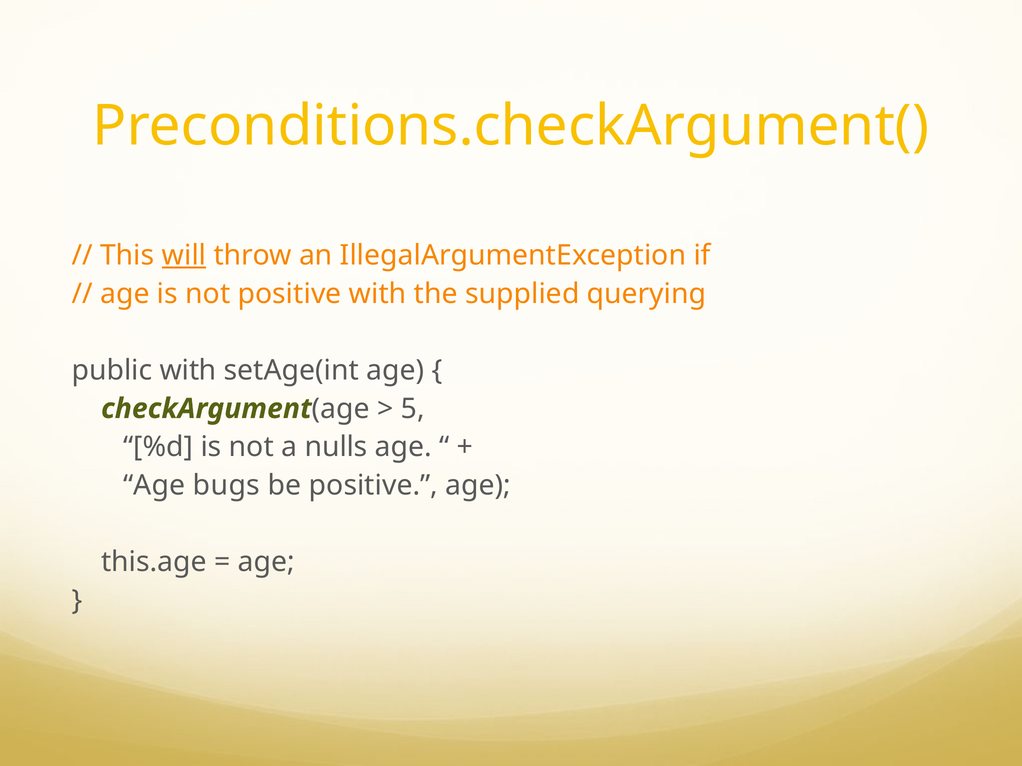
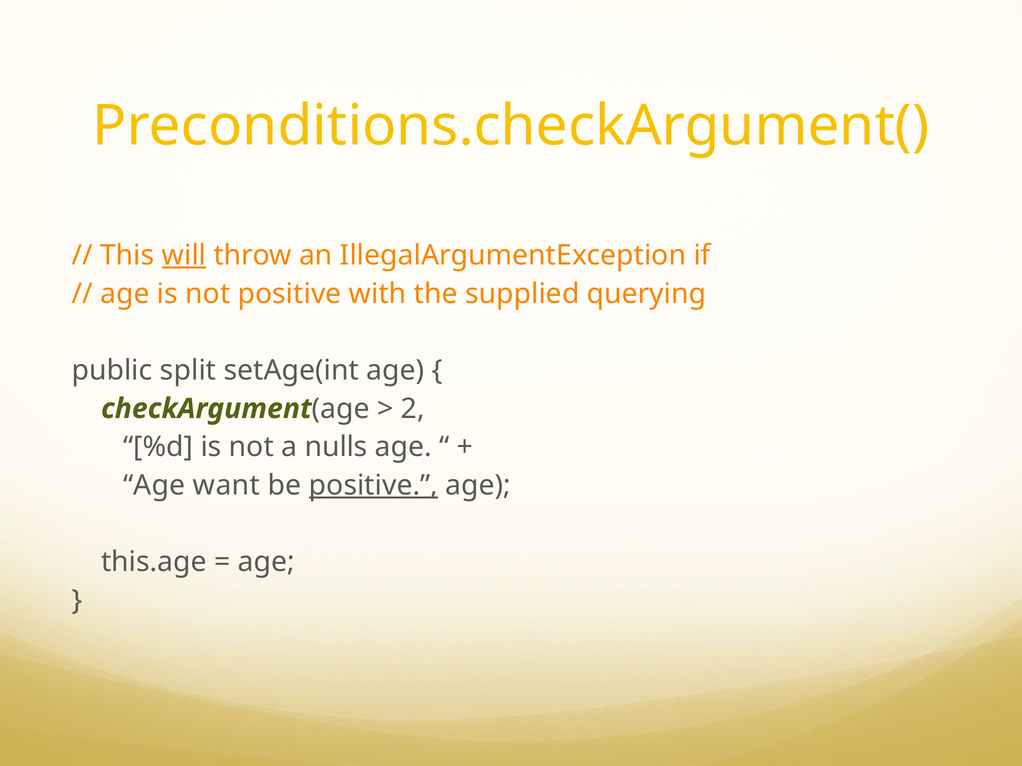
public with: with -> split (188, 371)
5: 5 -> 2 (413, 409)
bugs: bugs -> want (226, 486)
positive underline: none -> present (373, 486)
